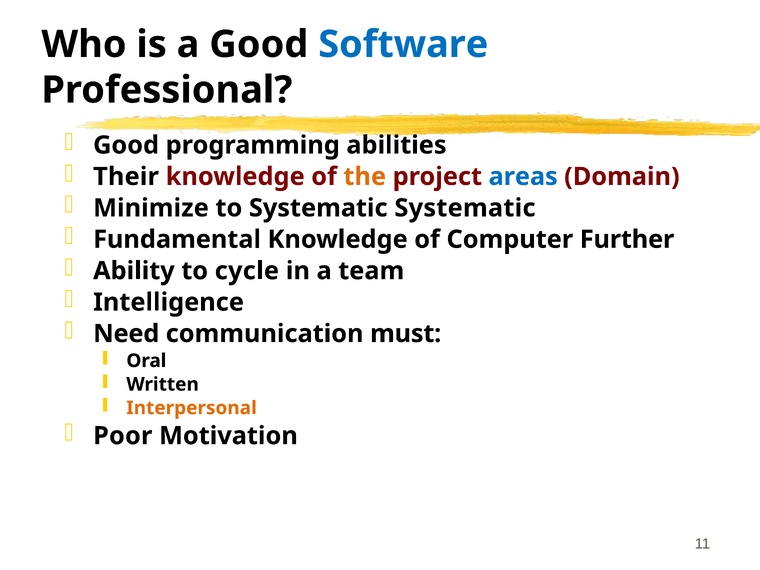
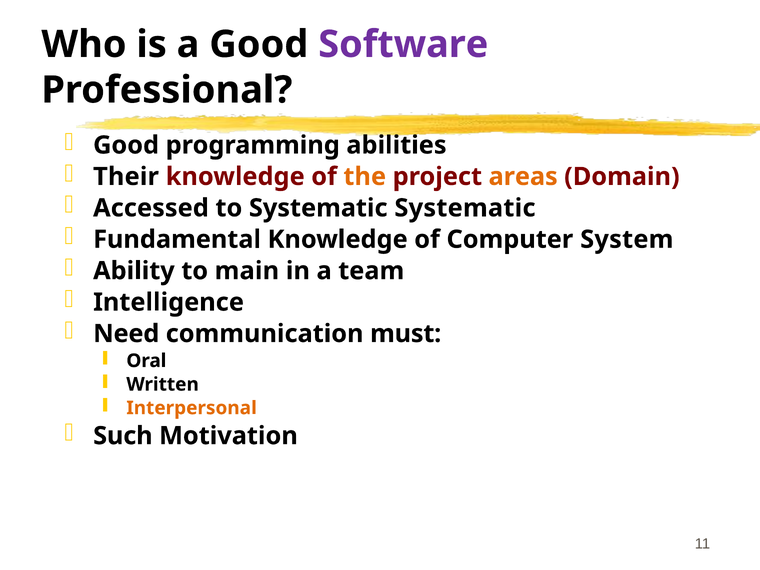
Software colour: blue -> purple (403, 44)
areas colour: blue -> orange (523, 177)
Minimize: Minimize -> Accessed (151, 208)
Further: Further -> System (627, 239)
cycle: cycle -> main (247, 271)
Poor: Poor -> Such (123, 436)
